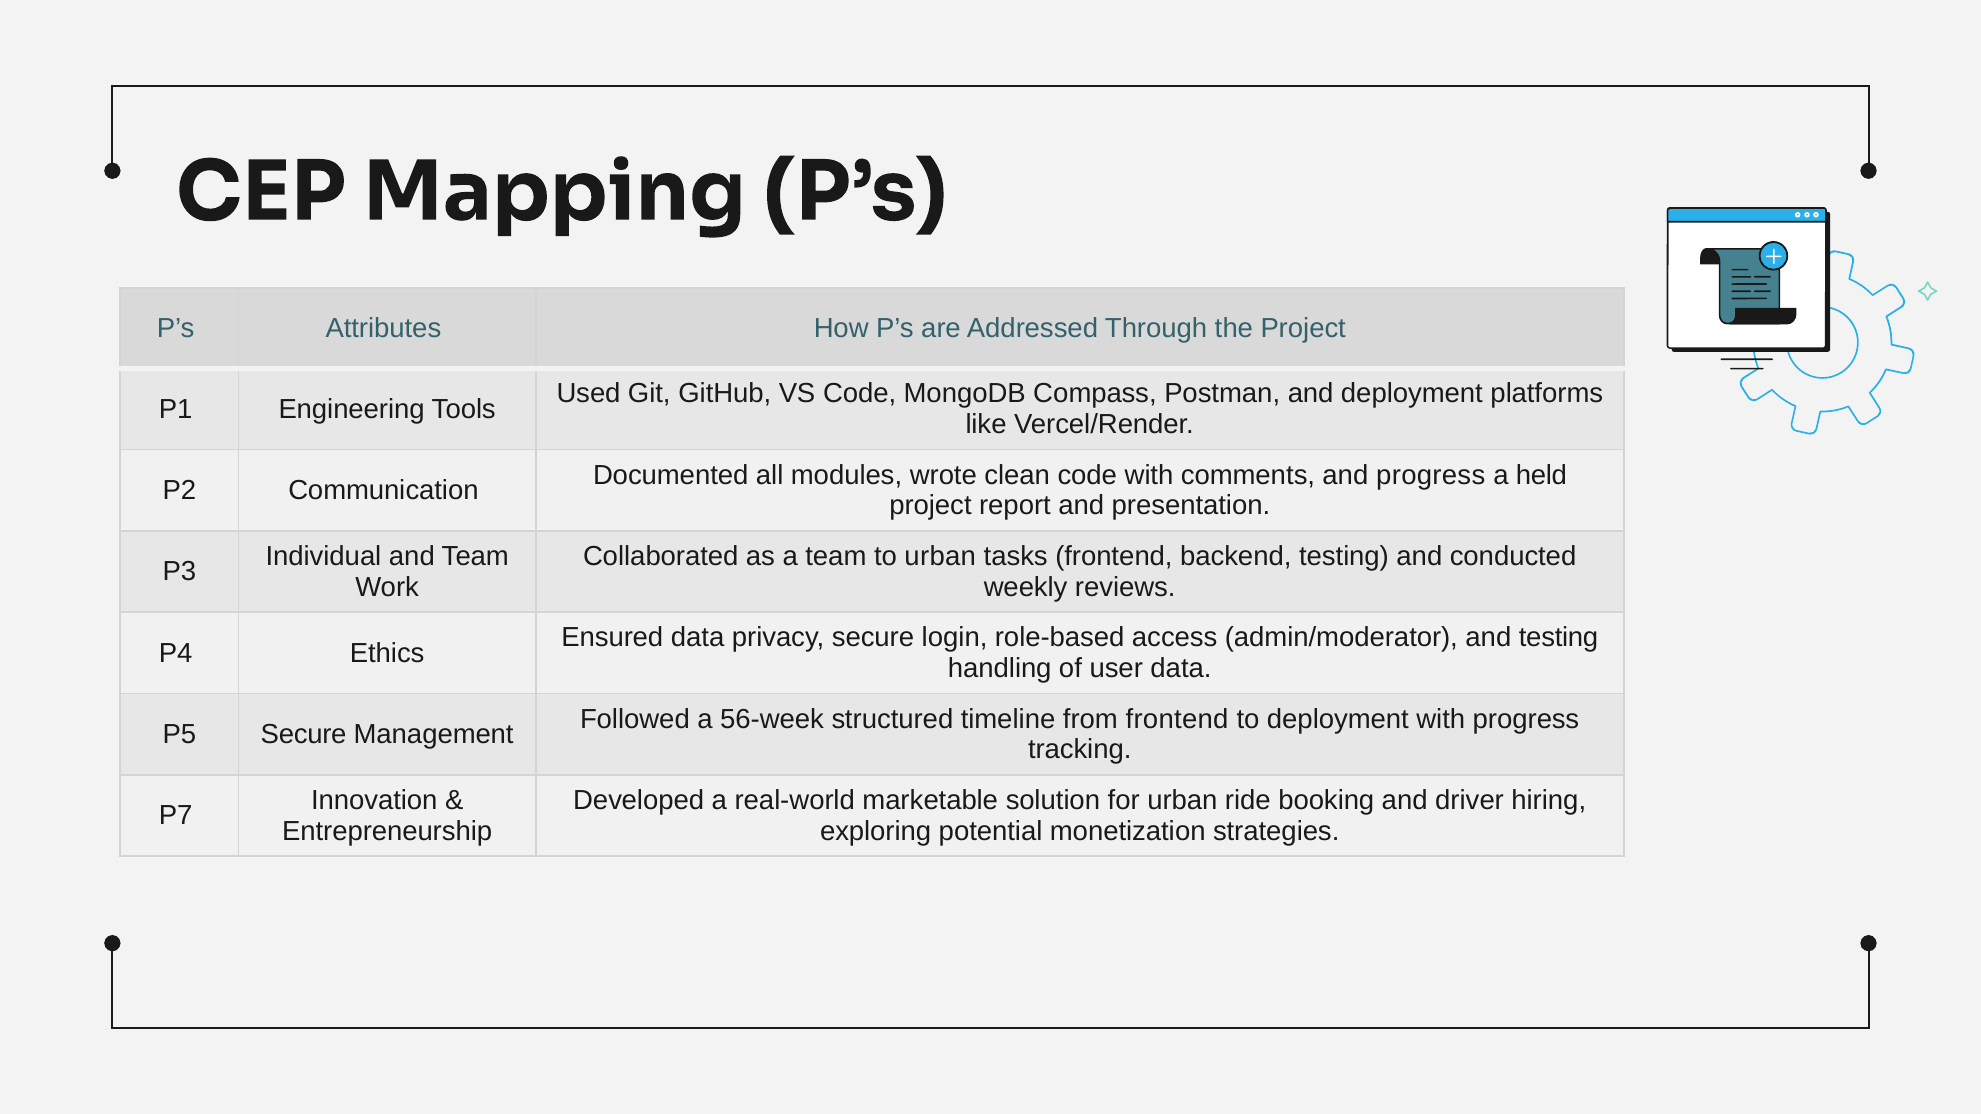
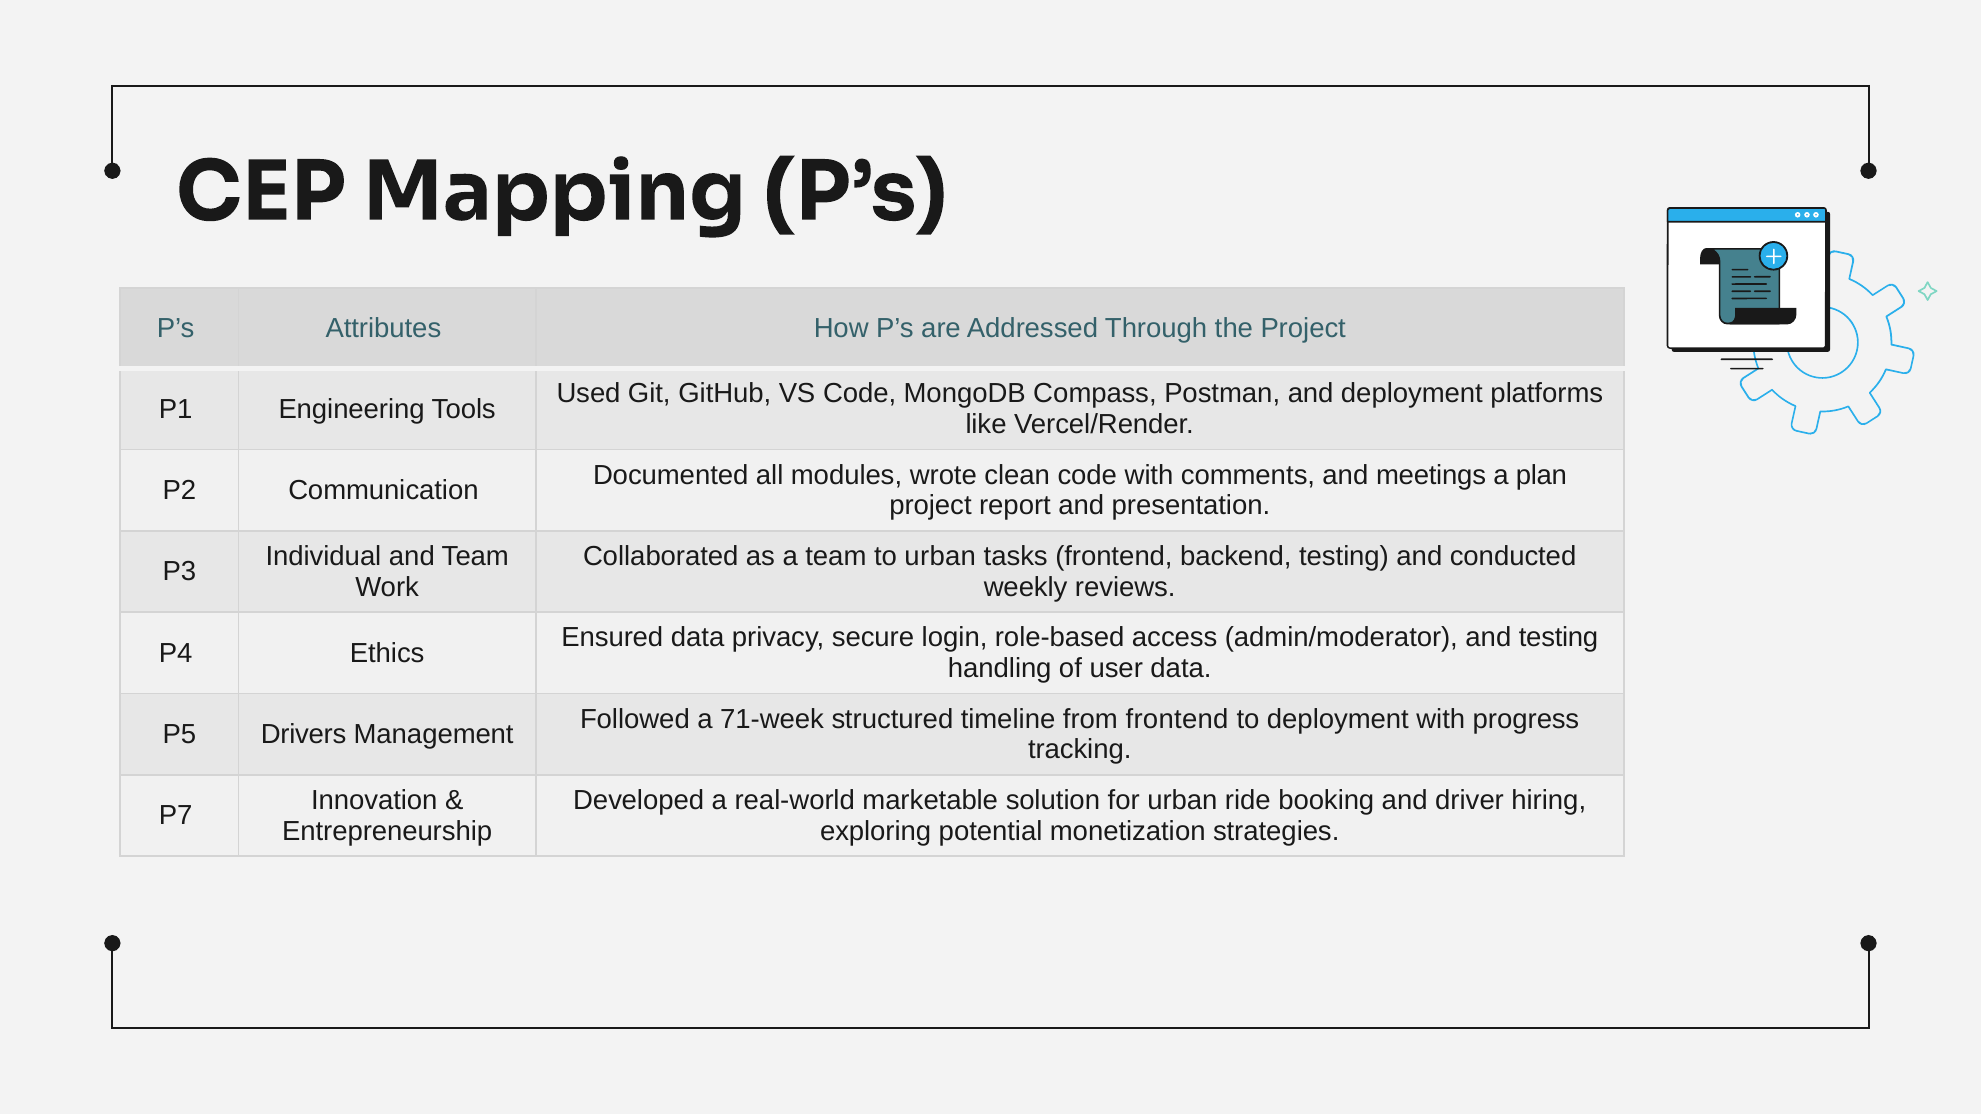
and progress: progress -> meetings (1431, 475)
held: held -> plan (1541, 475)
56-week: 56-week -> 71-week (772, 719)
P5 Secure: Secure -> Drivers (304, 735)
